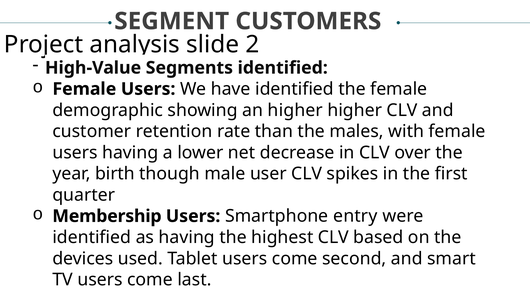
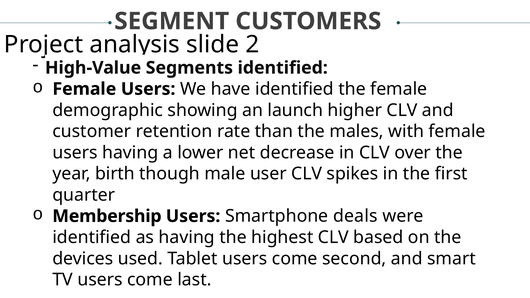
an higher: higher -> launch (295, 110)
entry: entry -> deals (355, 216)
